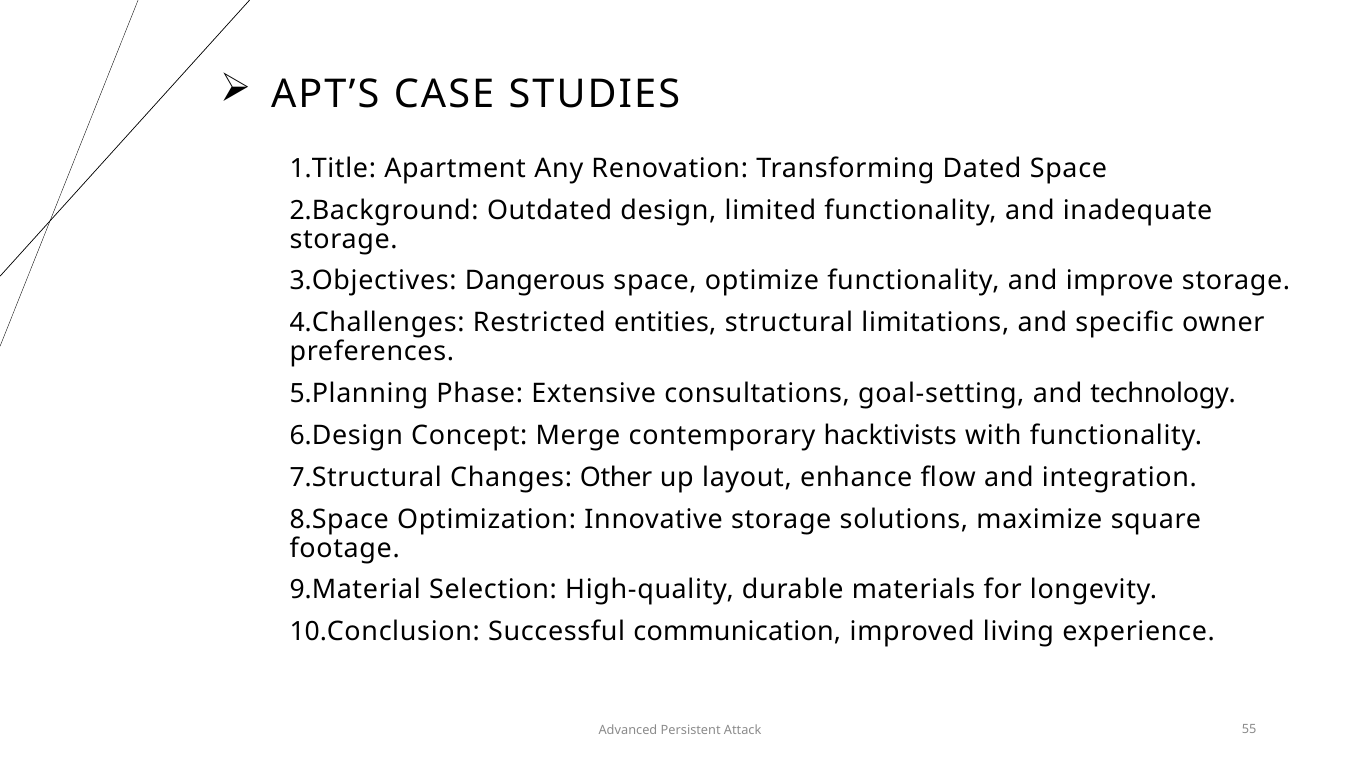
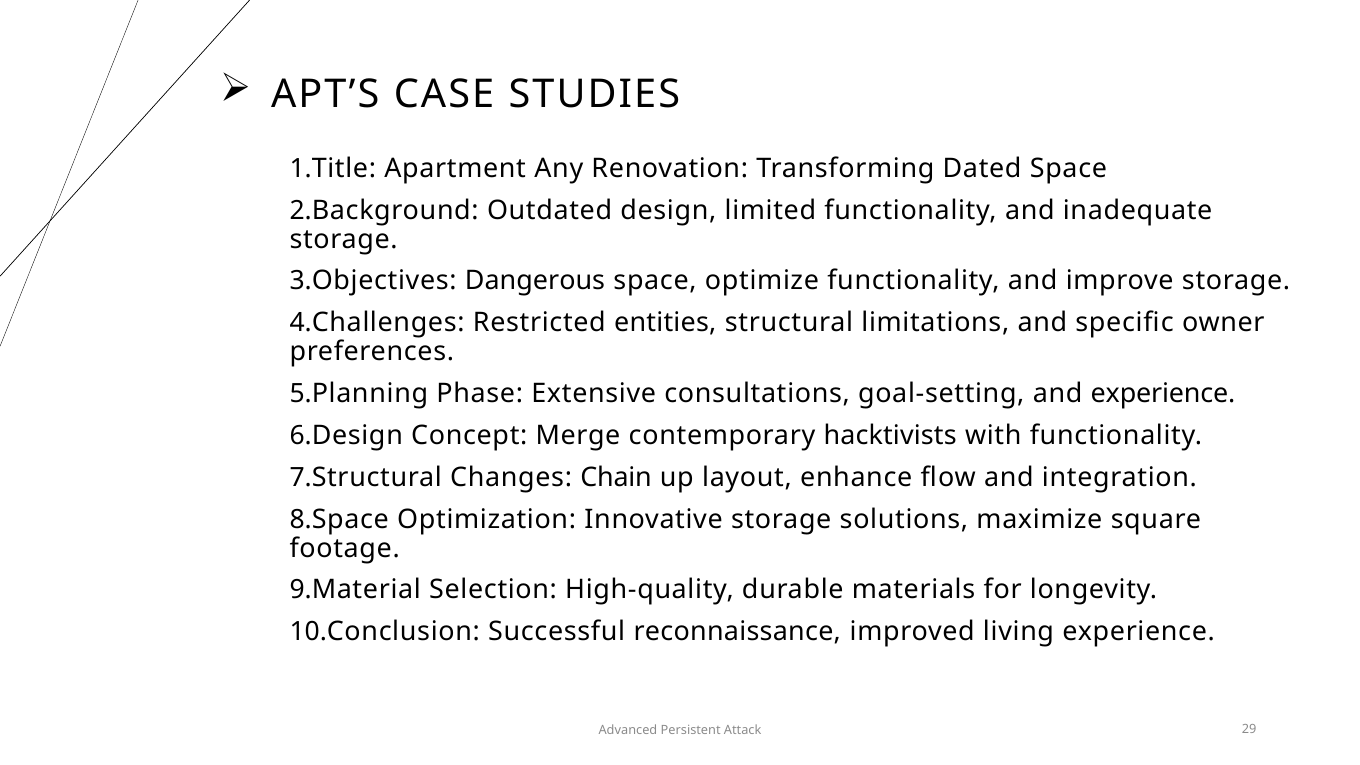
and technology: technology -> experience (1163, 394)
Other: Other -> Chain (616, 477)
communication: communication -> reconnaissance (737, 632)
55: 55 -> 29 (1249, 729)
